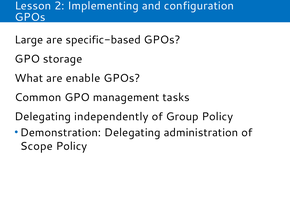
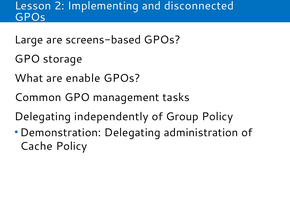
configuration: configuration -> disconnected (199, 6)
specific-based: specific-based -> screens-based (103, 40)
Scope: Scope -> Cache (36, 146)
